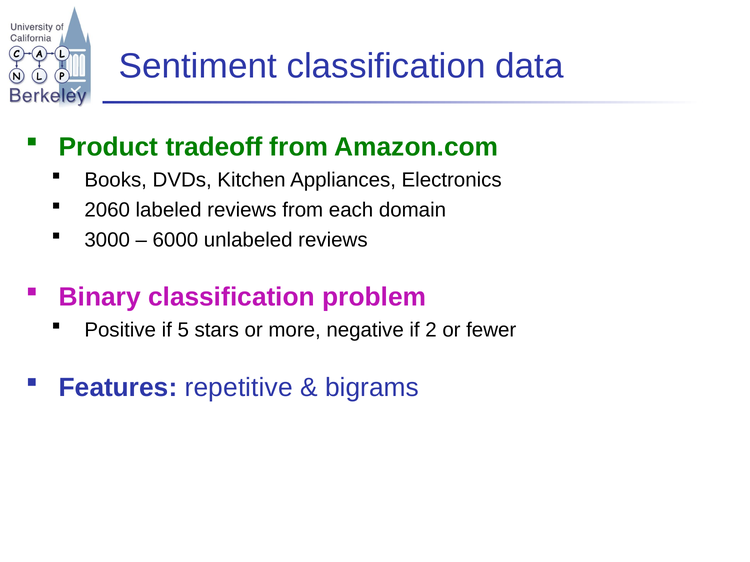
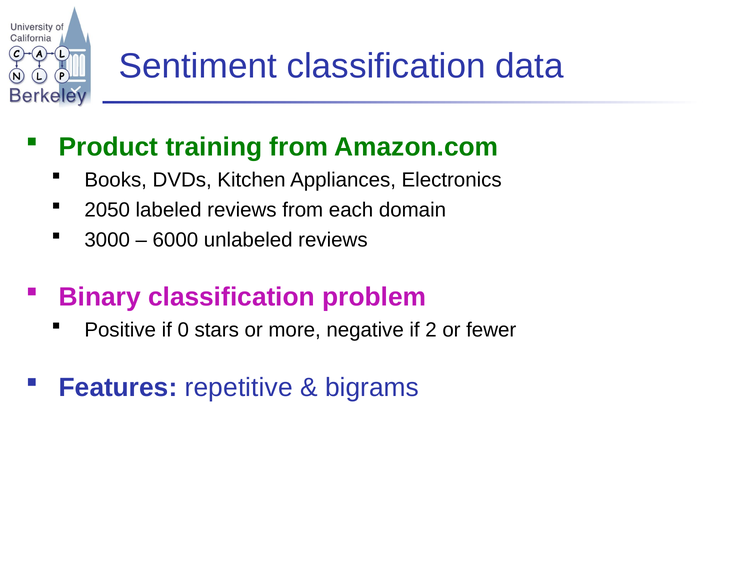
tradeoff: tradeoff -> training (214, 147)
2060: 2060 -> 2050 (107, 210)
5: 5 -> 0 (183, 330)
